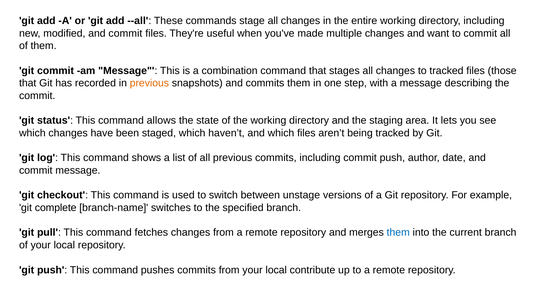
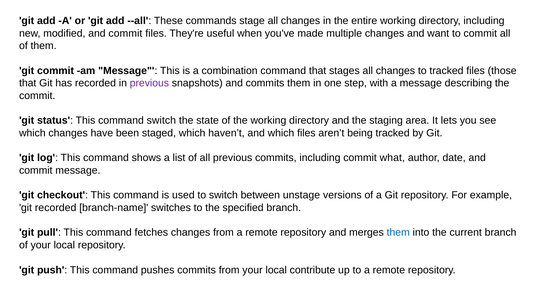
previous colour: orange -> purple (149, 83)
command allows: allows -> switch (161, 120)
commit push: push -> what (392, 158)
git complete: complete -> recorded (56, 208)
